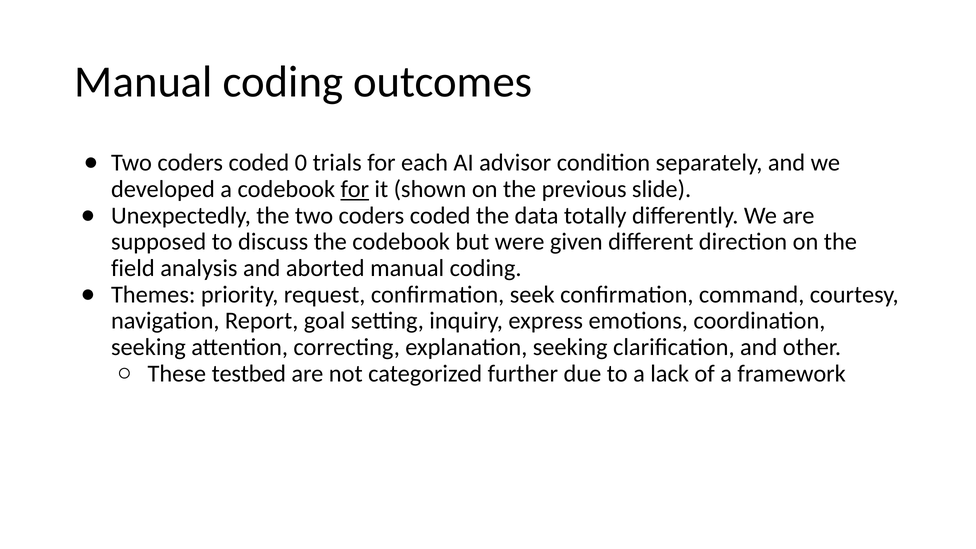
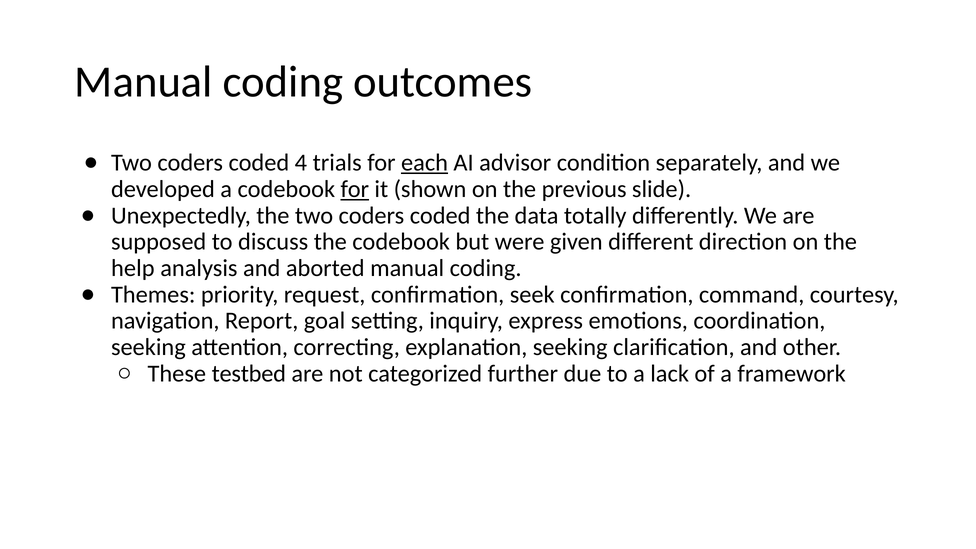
0: 0 -> 4 (301, 163)
each underline: none -> present (425, 163)
field: field -> help (133, 268)
